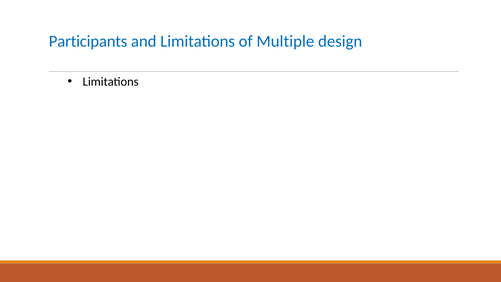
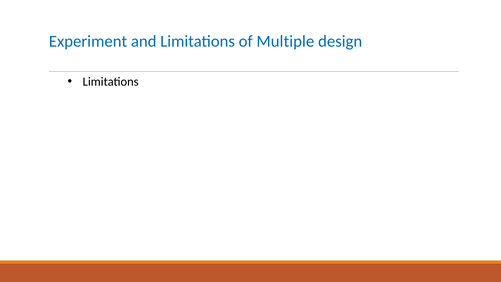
Participants: Participants -> Experiment (88, 41)
